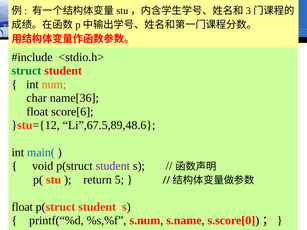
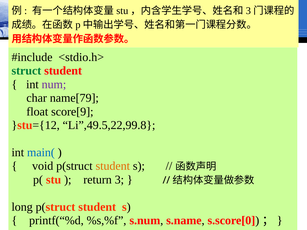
num colour: orange -> purple (54, 84)
name[36: name[36 -> name[79 (74, 98)
score[6: score[6 -> score[9 (72, 112)
Li”,67.5,89,48.6: Li”,67.5,89,48.6 -> Li”,49.5,22,99.8 (109, 125)
student colour: purple -> orange (113, 166)
5: 5 -> 3 (119, 180)
float: float -> long (22, 207)
